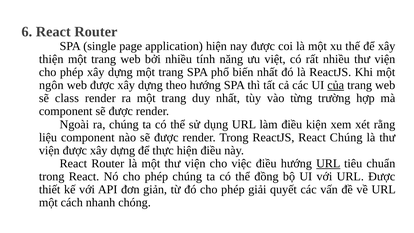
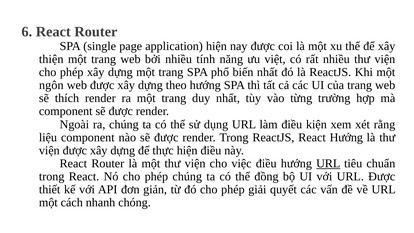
của underline: present -> none (336, 85)
class: class -> thích (67, 98)
React Chúng: Chúng -> Hướng (346, 137)
